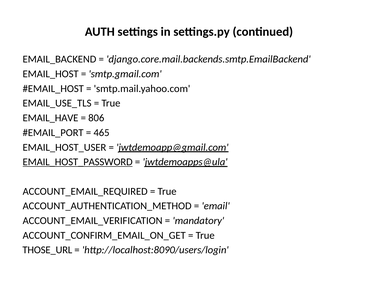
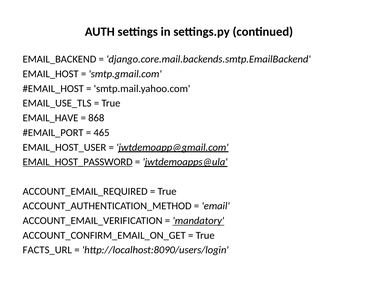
806: 806 -> 868 (96, 118)
mandatory underline: none -> present (198, 221)
THOSE_URL: THOSE_URL -> FACTS_URL (47, 250)
